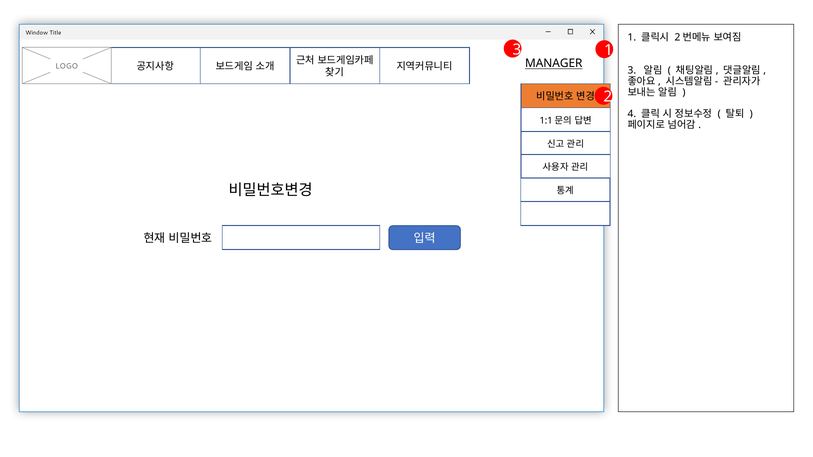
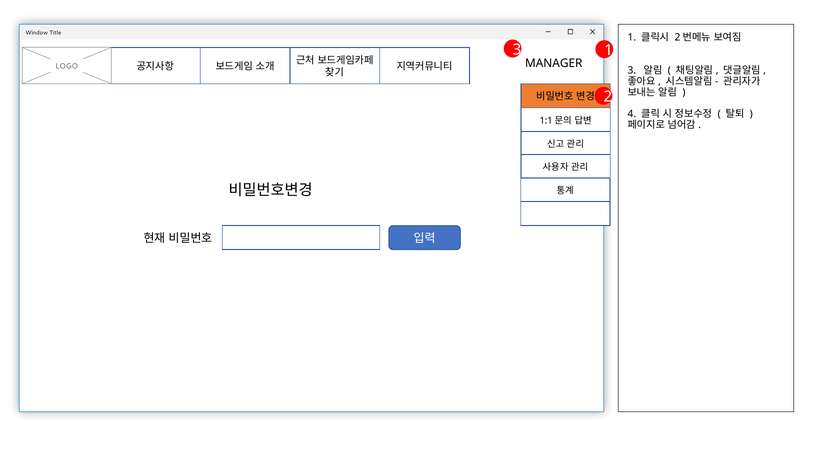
MANAGER underline: present -> none (554, 64)
